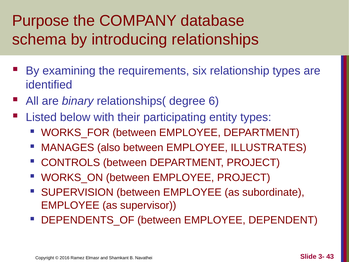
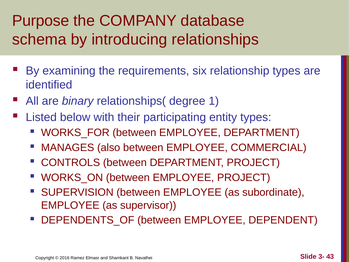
6: 6 -> 1 (214, 101)
ILLUSTRATES: ILLUSTRATES -> COMMERCIAL (269, 147)
